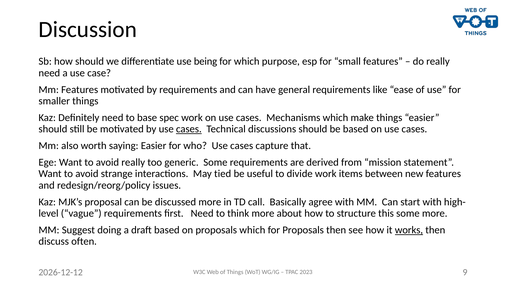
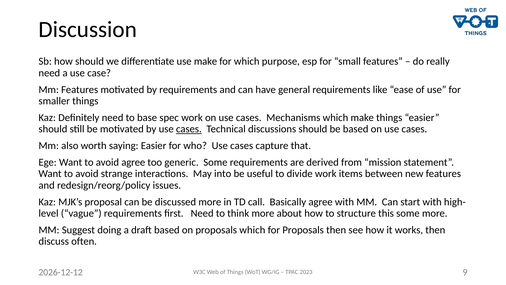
use being: being -> make (206, 61)
avoid really: really -> agree (133, 162)
tied: tied -> into (223, 174)
works underline: present -> none (409, 230)
